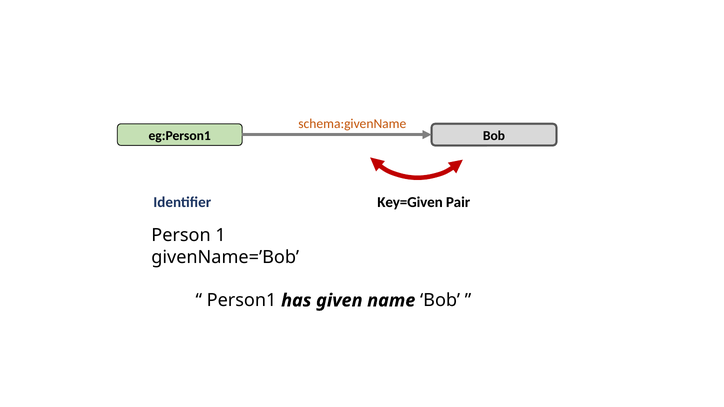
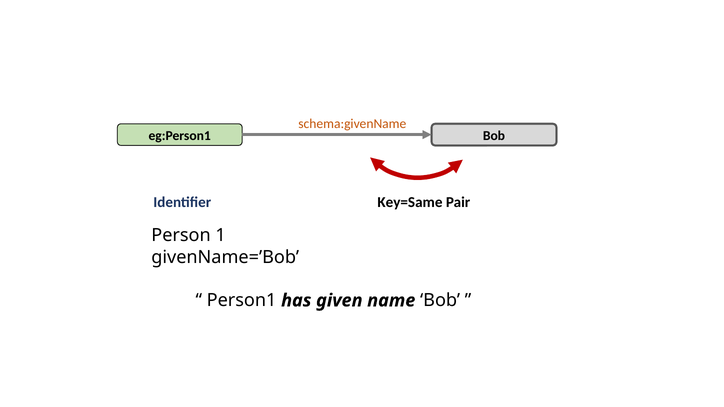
Key=Given: Key=Given -> Key=Same (410, 203)
